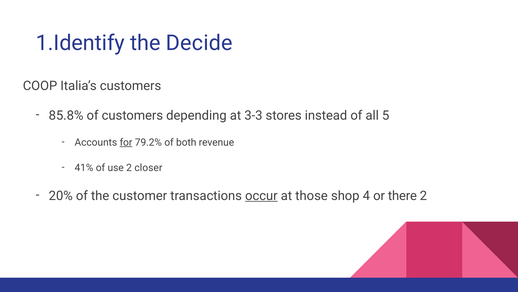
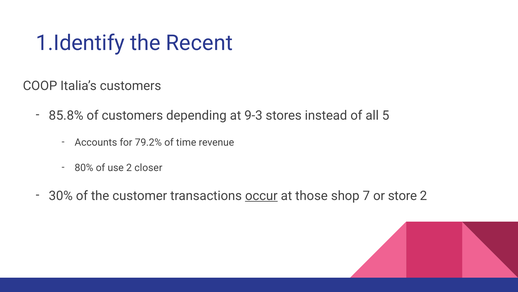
Decide: Decide -> Recent (199, 43)
3-3: 3-3 -> 9-3 (253, 115)
for underline: present -> none (126, 142)
both: both -> time (186, 142)
41%: 41% -> 80% (84, 168)
20%: 20% -> 30% (61, 195)
4: 4 -> 7 (366, 195)
there: there -> store (402, 195)
